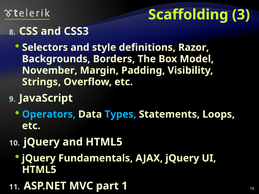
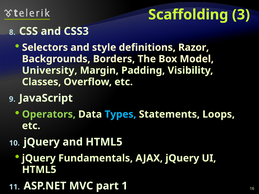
November: November -> University (50, 70)
Strings: Strings -> Classes (42, 82)
Operators colour: light blue -> light green (49, 114)
